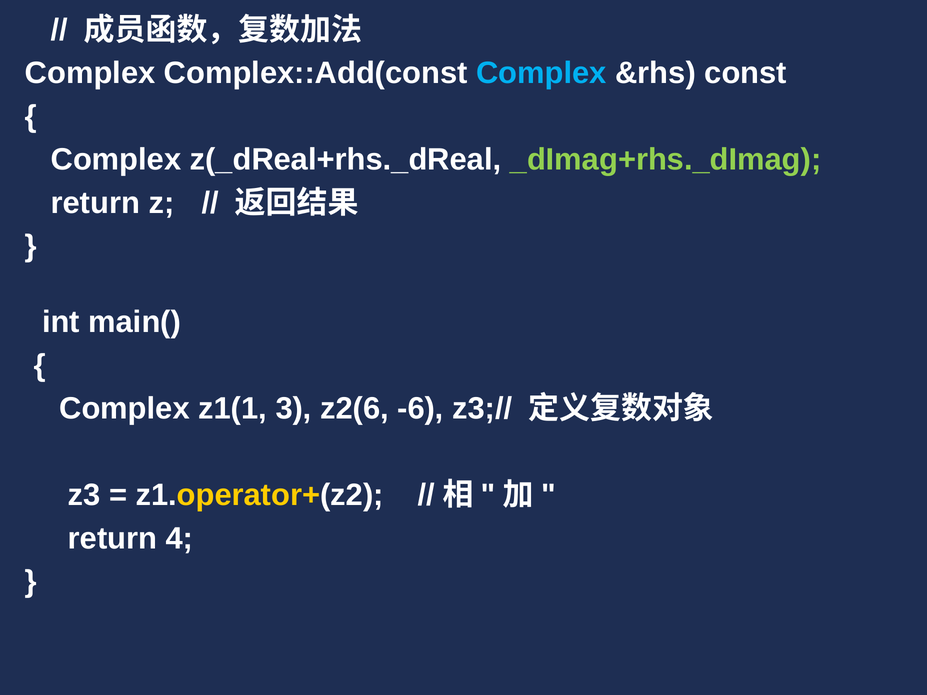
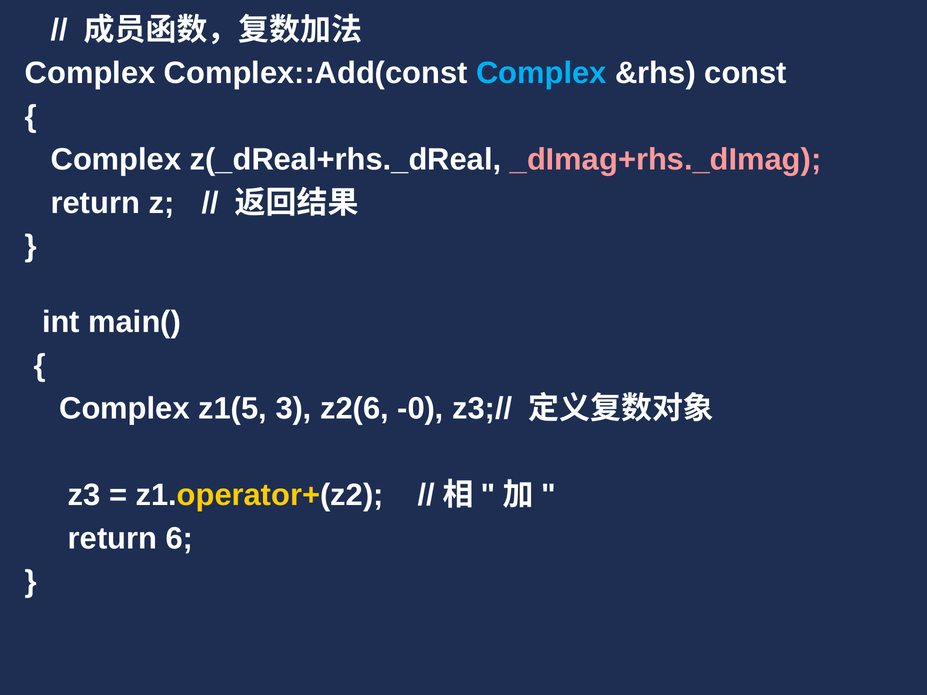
_dImag+rhs._dImag colour: light green -> pink (666, 160)
z1(1: z1(1 -> z1(5 (233, 409)
-6: -6 -> -0 (420, 409)
4: 4 -> 6 (179, 539)
